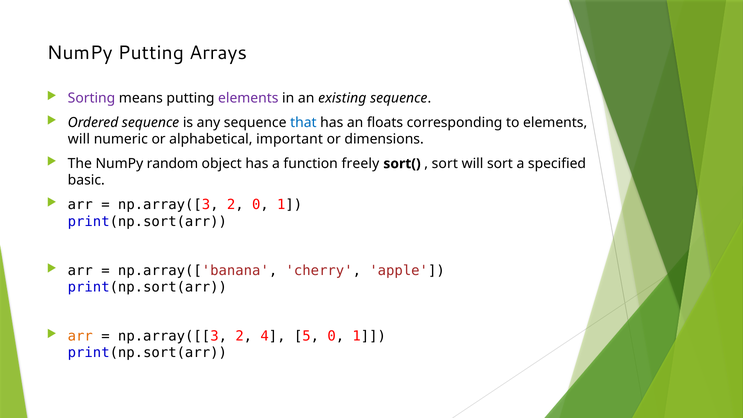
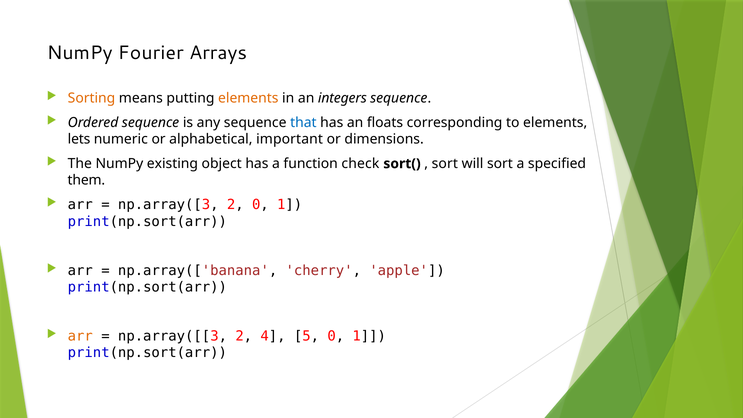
NumPy Putting: Putting -> Fourier (151, 53)
Sorting colour: purple -> orange (92, 98)
elements colour: purple -> orange (248, 98)
existing: existing -> integers (342, 98)
will: will -> lets (79, 139)
random: random -> existing (172, 164)
freely: freely -> check (360, 164)
basic: basic -> them (86, 180)
